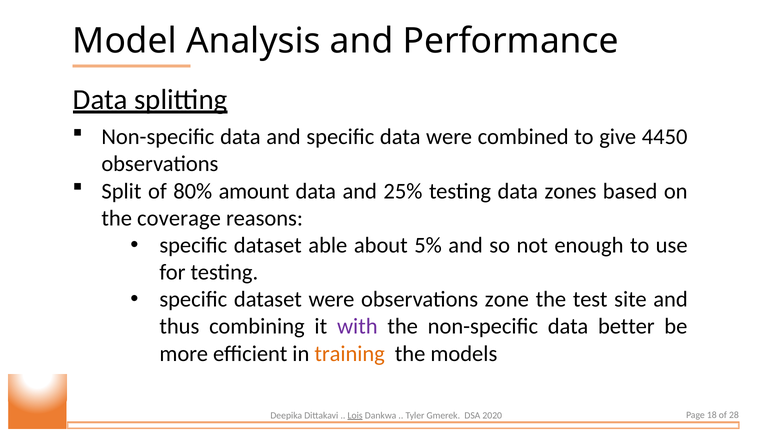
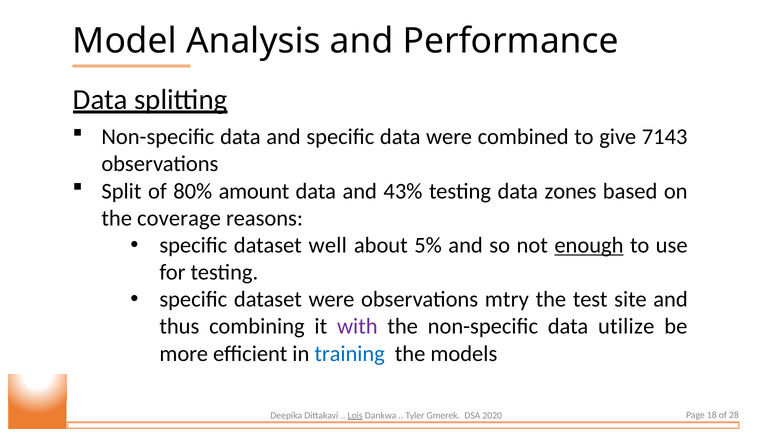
4450: 4450 -> 7143 (665, 137)
25%: 25% -> 43% (403, 191)
able: able -> well (328, 245)
enough underline: none -> present (589, 245)
zone: zone -> mtry (507, 299)
better: better -> utilize (626, 326)
training colour: orange -> blue (350, 353)
